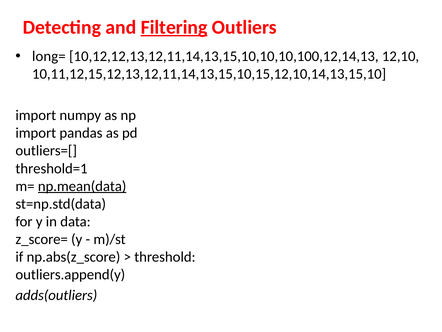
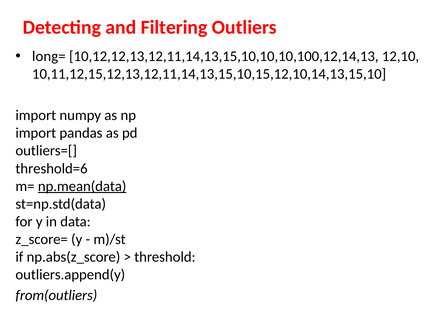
Filtering underline: present -> none (174, 27)
threshold=1: threshold=1 -> threshold=6 (52, 168)
adds(outliers: adds(outliers -> from(outliers (56, 295)
